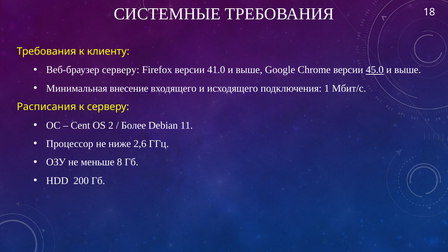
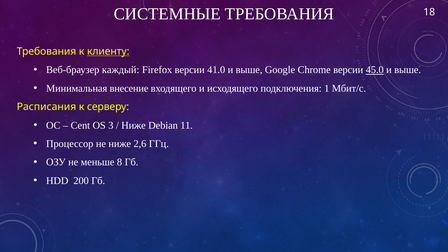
клиенту underline: none -> present (108, 51)
Веб-браузер серверу: серверу -> каждый (121, 70)
2: 2 -> 3 (111, 125)
Более: Более -> Ниже (134, 125)
